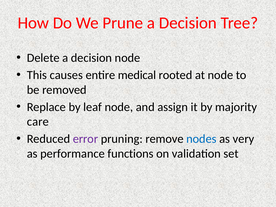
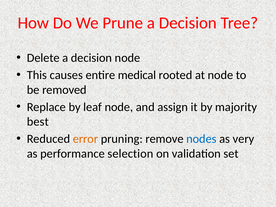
care: care -> best (38, 122)
error colour: purple -> orange (85, 139)
functions: functions -> selection (130, 154)
